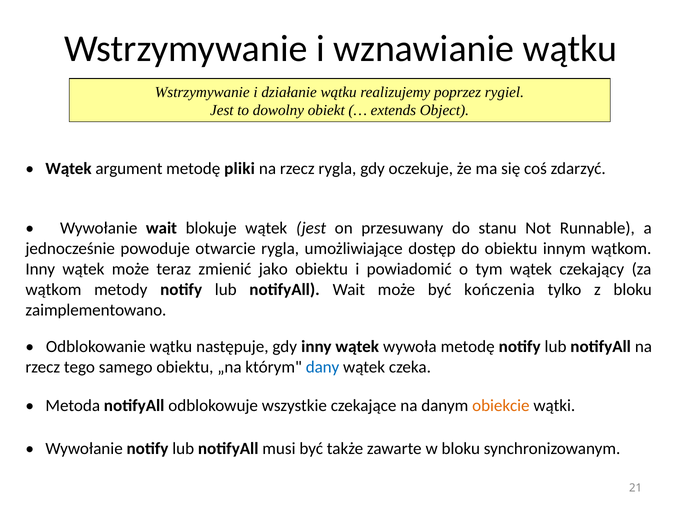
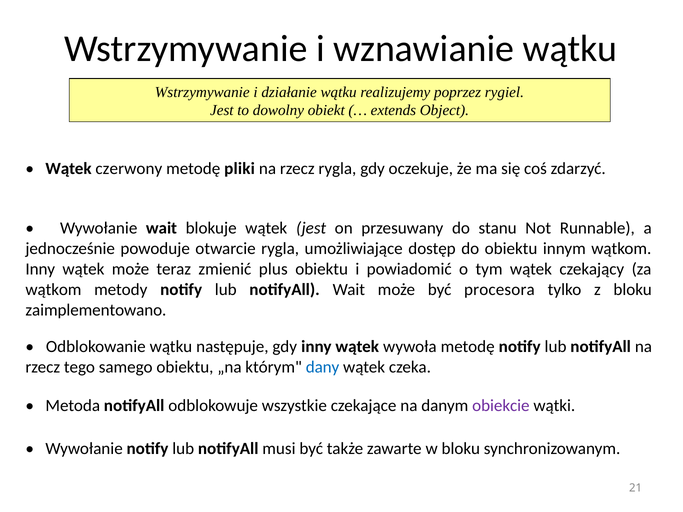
argument: argument -> czerwony (129, 169)
jako: jako -> plus (273, 269)
kończenia: kończenia -> procesora (499, 290)
obiekcie colour: orange -> purple (501, 406)
